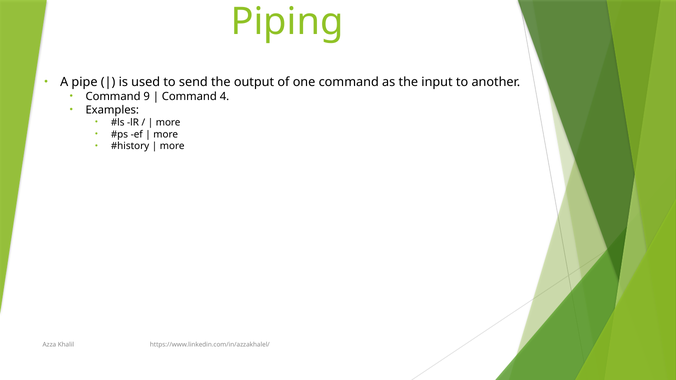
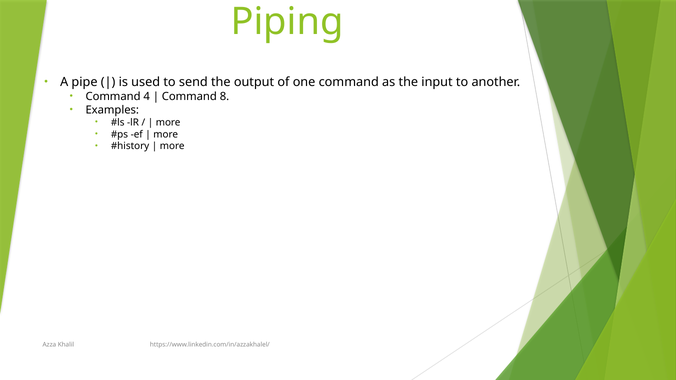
9: 9 -> 4 (147, 96)
4: 4 -> 8 (224, 96)
